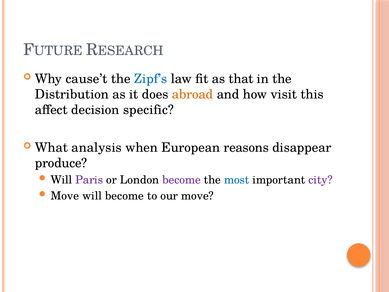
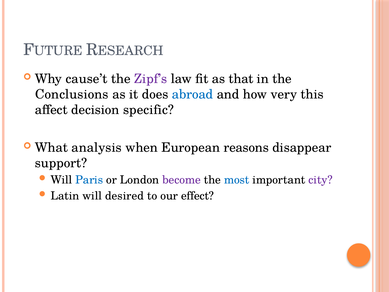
Zipf’s colour: blue -> purple (151, 79)
Distribution: Distribution -> Conclusions (72, 94)
abroad colour: orange -> blue (193, 94)
visit: visit -> very (284, 94)
produce: produce -> support (61, 163)
Paris colour: purple -> blue (89, 180)
Move: Move -> Latin (65, 196)
will become: become -> desired (124, 196)
our move: move -> effect (197, 196)
